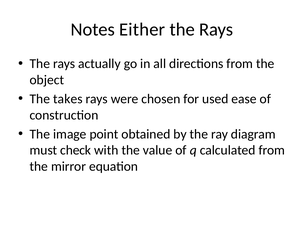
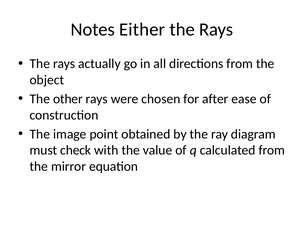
takes: takes -> other (68, 99)
used: used -> after (215, 99)
